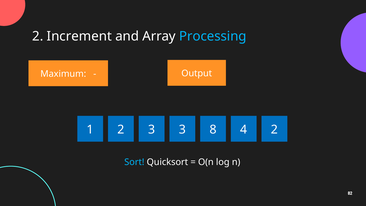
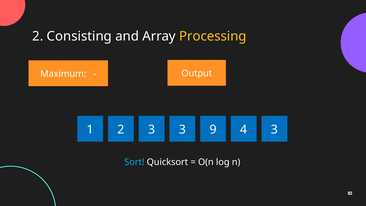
Increment: Increment -> Consisting (79, 36)
Processing colour: light blue -> yellow (213, 36)
8: 8 -> 9 (213, 130)
4 2: 2 -> 3 (274, 130)
